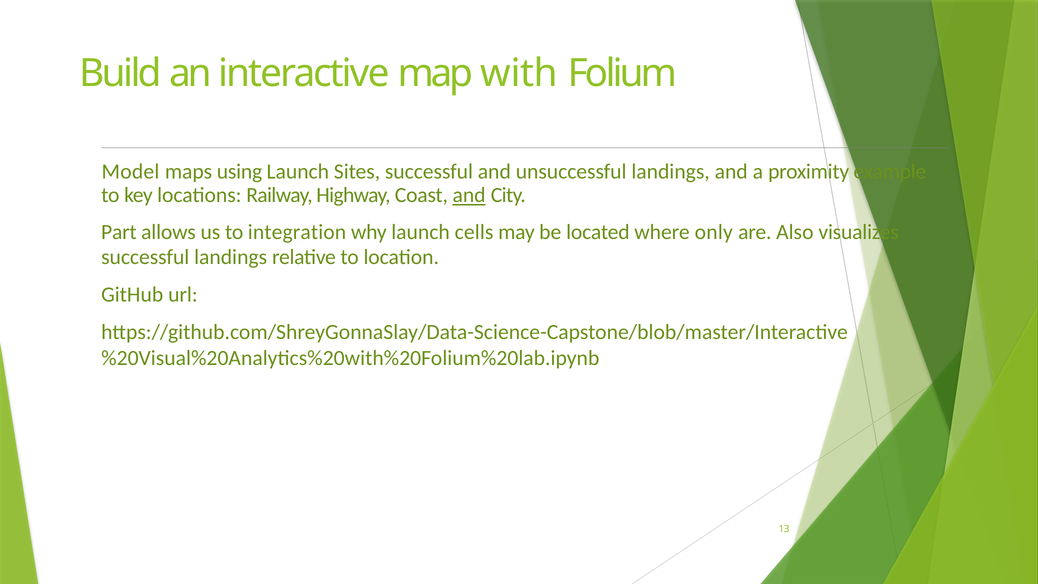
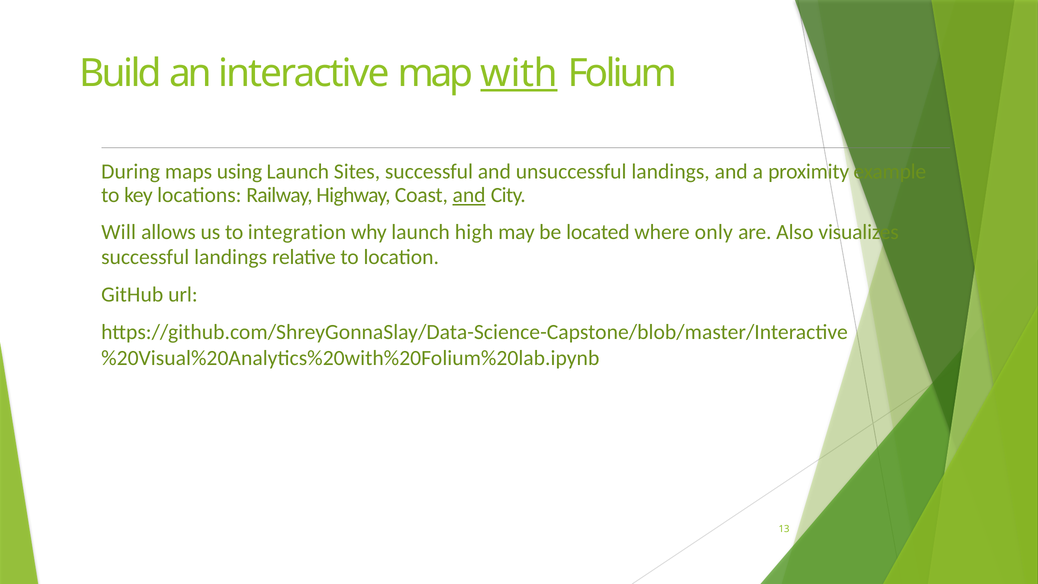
with underline: none -> present (519, 73)
Model: Model -> During (131, 171)
Part: Part -> Will (119, 232)
cells: cells -> high (474, 232)
